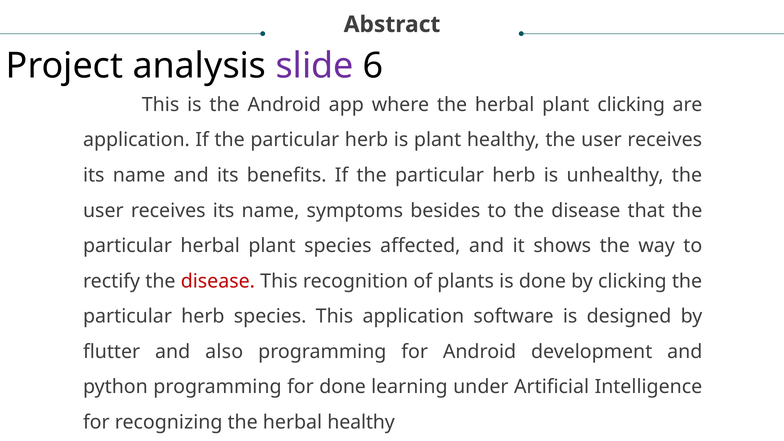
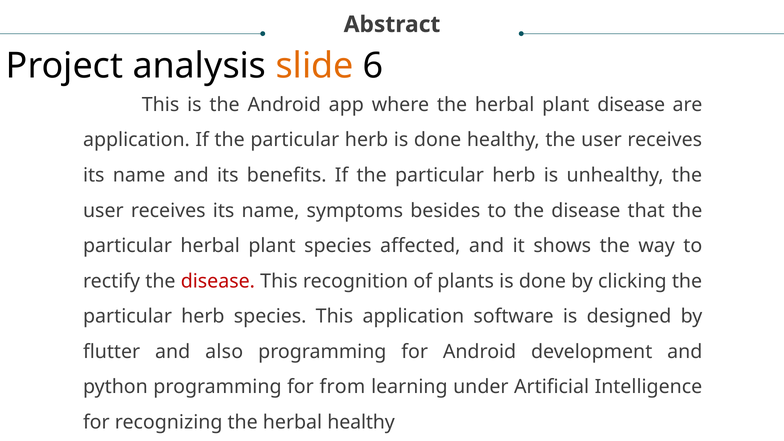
slide colour: purple -> orange (315, 66)
plant clicking: clicking -> disease (631, 105)
herb is plant: plant -> done (438, 140)
for done: done -> from (342, 387)
